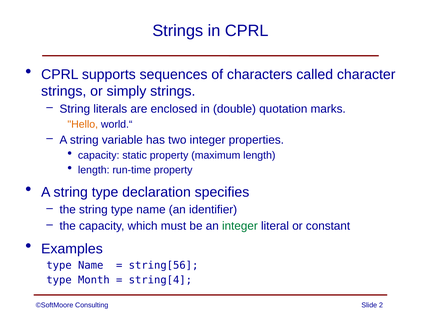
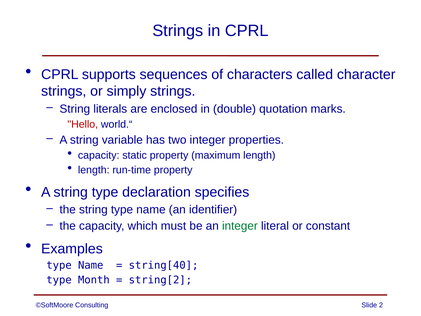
Hello colour: orange -> red (83, 124)
string[56: string[56 -> string[40 (164, 265)
string[4: string[4 -> string[2 (160, 280)
